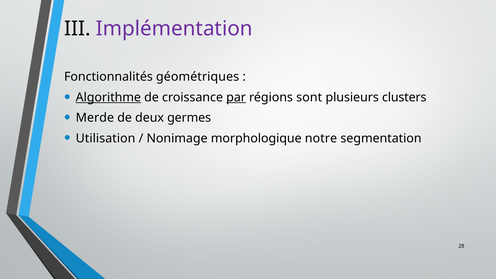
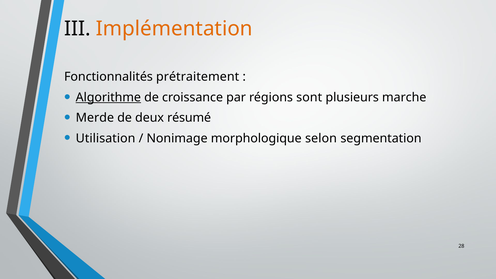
Implémentation colour: purple -> orange (174, 29)
géométriques: géométriques -> prétraitement (198, 77)
par underline: present -> none (236, 97)
clusters: clusters -> marche (404, 97)
germes: germes -> résumé (189, 118)
notre: notre -> selon (321, 138)
